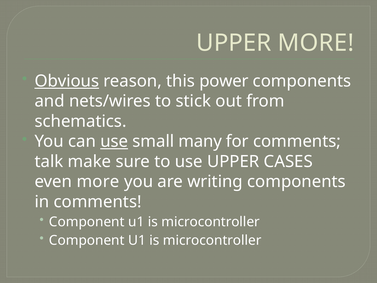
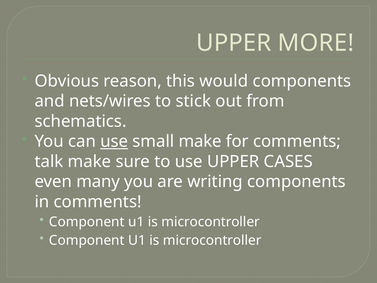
Obvious underline: present -> none (67, 81)
power: power -> would (224, 81)
small many: many -> make (200, 141)
even more: more -> many (98, 182)
